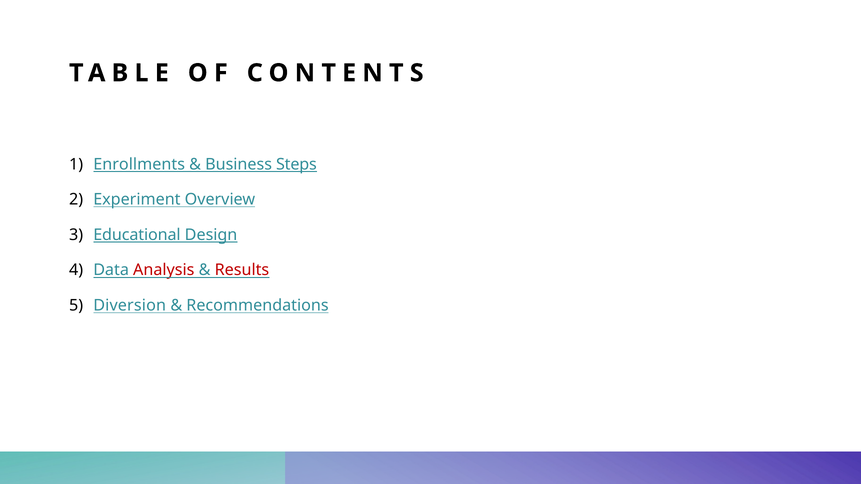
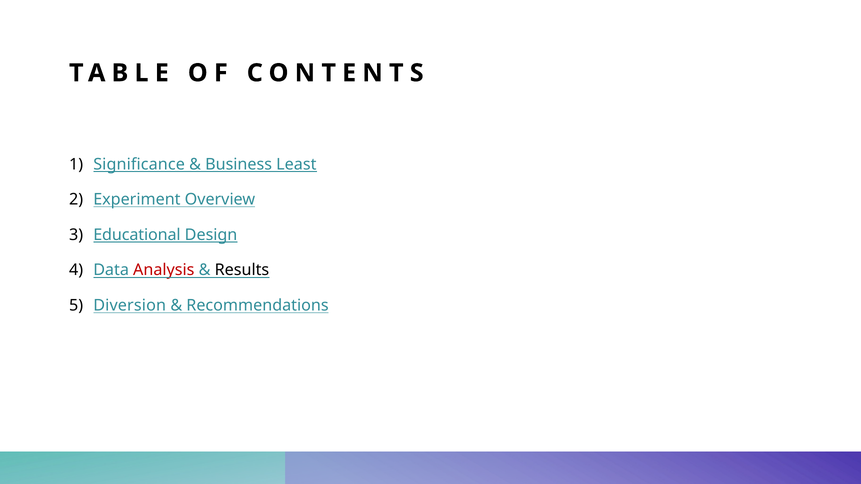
Enrollments: Enrollments -> Significance (139, 164)
Steps: Steps -> Least (296, 164)
Results colour: red -> black (242, 270)
